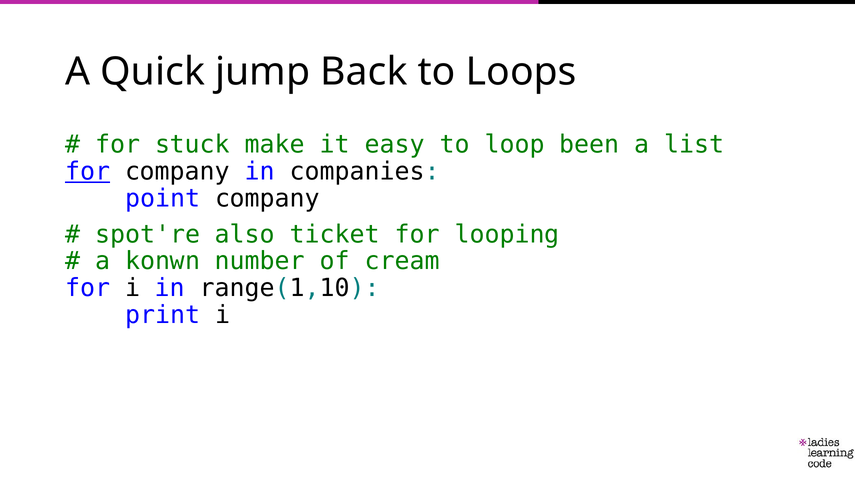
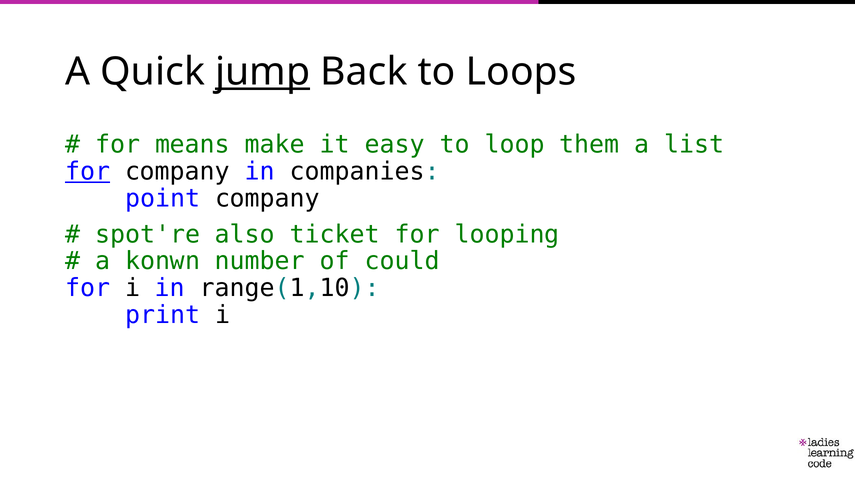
jump underline: none -> present (263, 72)
stuck: stuck -> means (192, 145)
been: been -> them (589, 145)
cream: cream -> could (402, 261)
